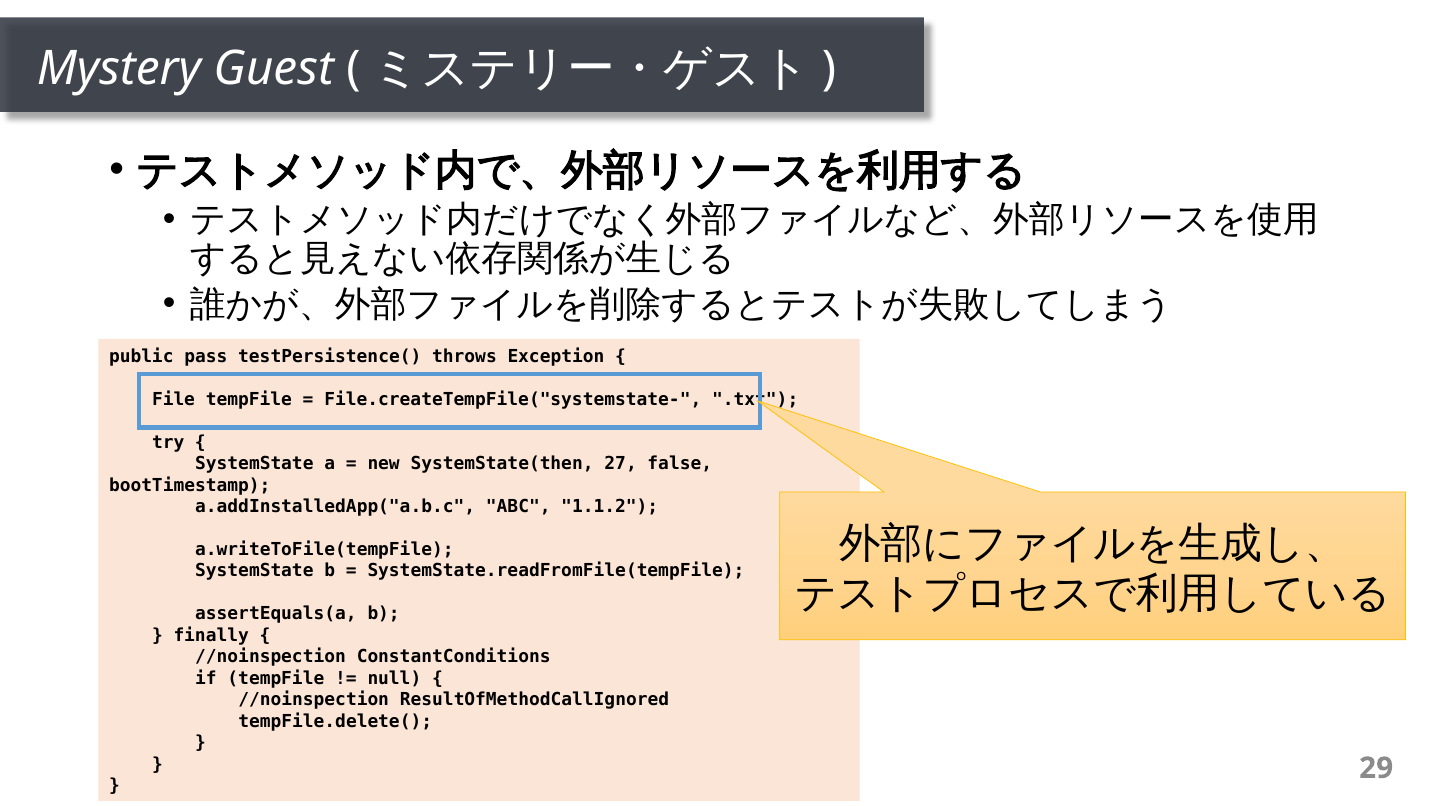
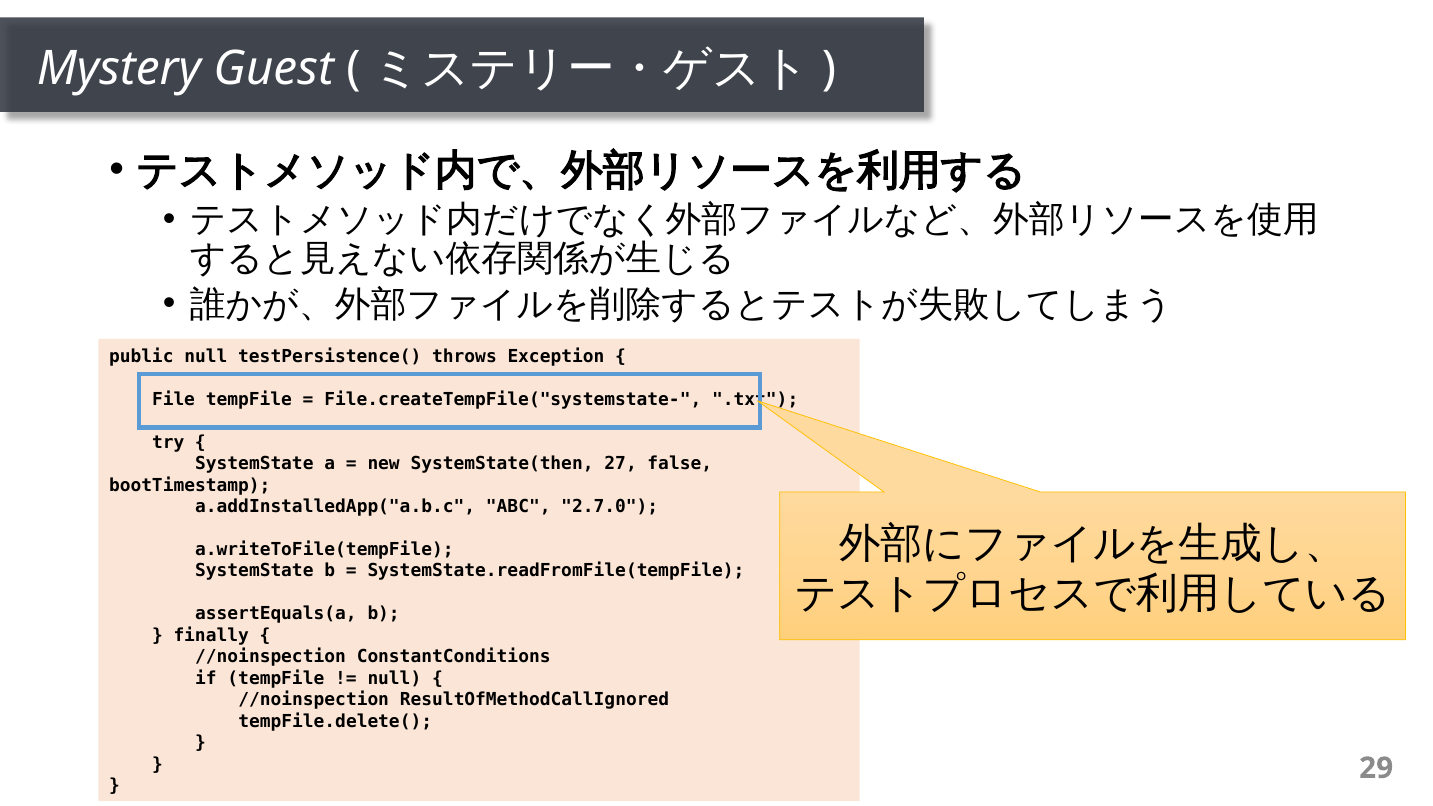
public pass: pass -> null (206, 356)
1.1.2: 1.1.2 -> 2.7.0 (610, 507)
